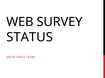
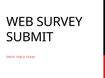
STATUS: STATUS -> SUBMIT (30, 37)
